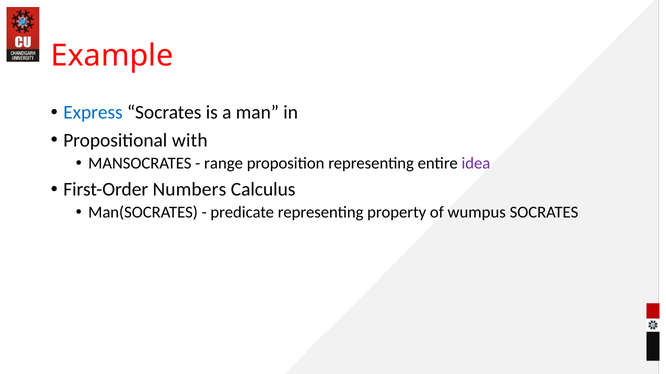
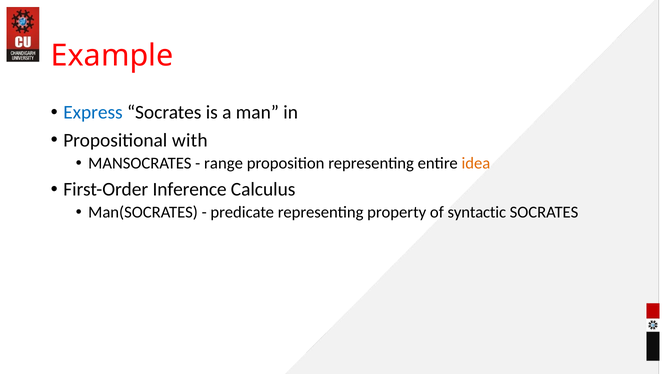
idea colour: purple -> orange (476, 163)
Numbers: Numbers -> Inference (190, 190)
wumpus: wumpus -> syntactic (477, 213)
